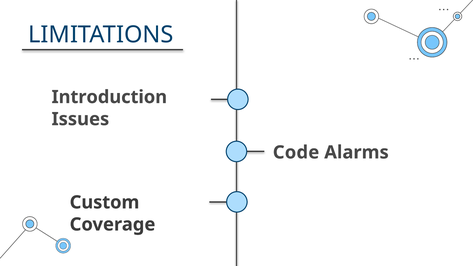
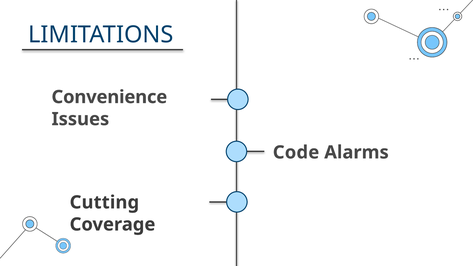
Introduction: Introduction -> Convenience (109, 97)
Custom: Custom -> Cutting (104, 202)
